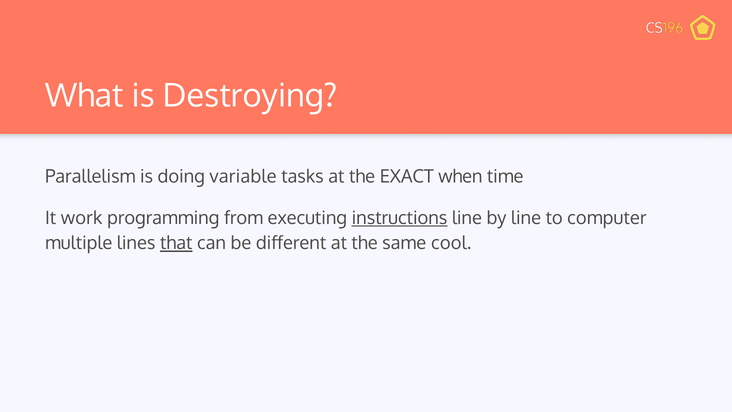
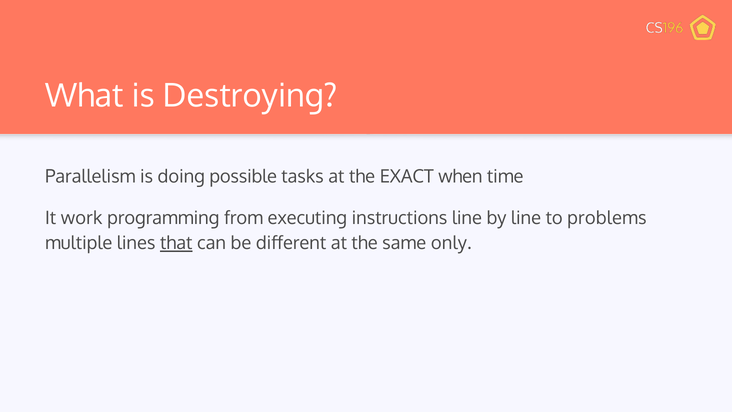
variable: variable -> possible (243, 176)
instructions underline: present -> none (400, 218)
computer: computer -> problems (607, 218)
cool: cool -> only (451, 243)
